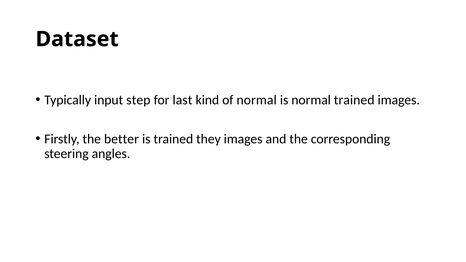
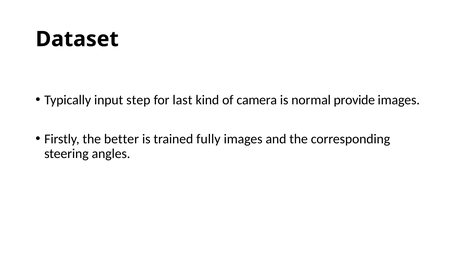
of normal: normal -> camera (257, 100)
normal trained: trained -> provide (354, 100)
they: they -> fully (208, 139)
